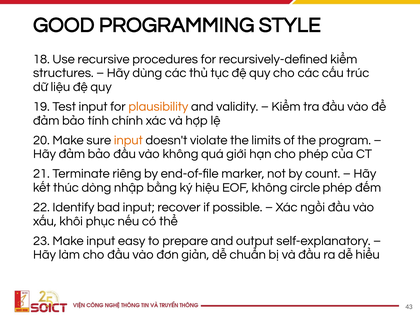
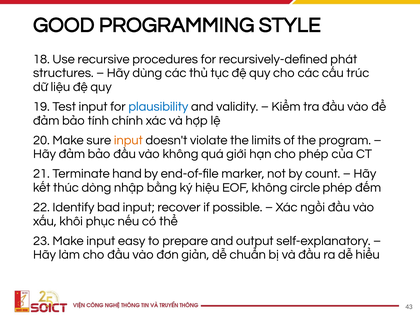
recursively-defined kiểm: kiểm -> phát (344, 59)
plausibility colour: orange -> blue (158, 107)
riêng: riêng -> hand (127, 174)
